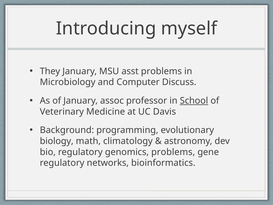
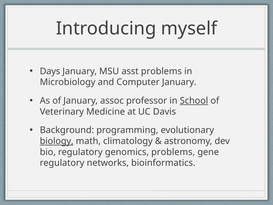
They: They -> Days (50, 71)
Computer Discuss: Discuss -> January (179, 82)
biology underline: none -> present (57, 141)
